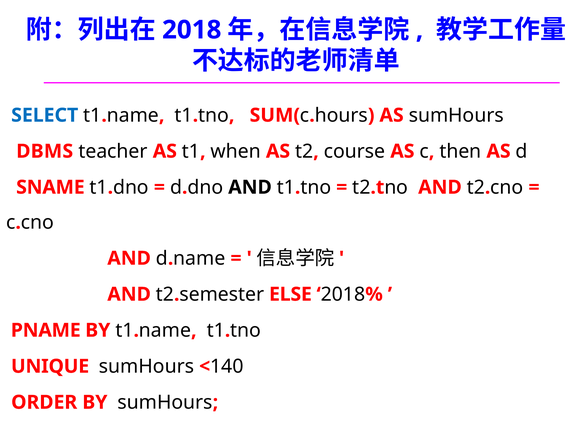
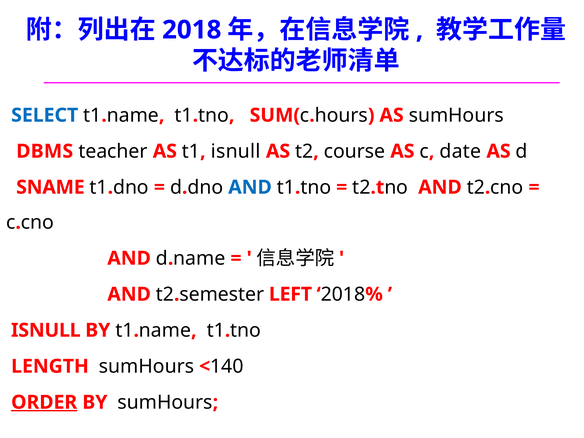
when: when -> isnull (236, 151)
then: then -> date (460, 151)
AND colour: black -> blue (250, 187)
ELSE: ELSE -> LEFT (290, 294)
PNAME: PNAME -> ISNULL (46, 330)
UNIQUE: UNIQUE -> LENGTH (50, 366)
ORDER underline: none -> present (44, 402)
